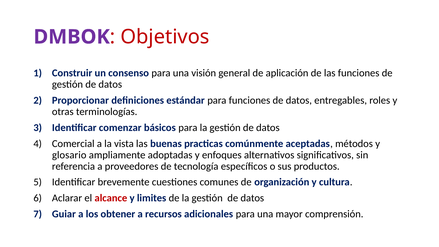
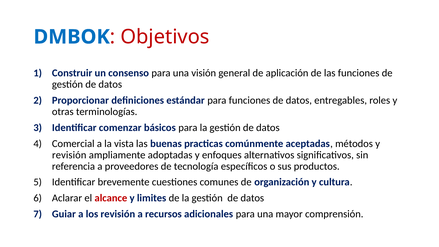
DMBOK colour: purple -> blue (72, 37)
glosario: glosario -> revisión (69, 155)
los obtener: obtener -> revisión (118, 214)
